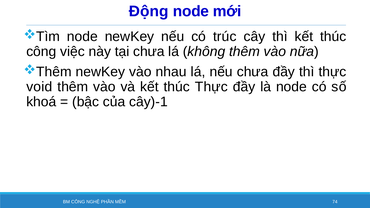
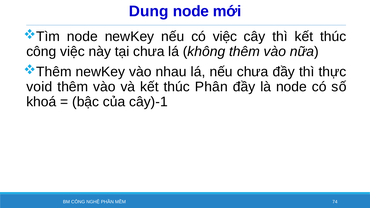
Động: Động -> Dung (149, 11)
có trúc: trúc -> việc (225, 37)
thúc Thực: Thực -> Phân (211, 87)
